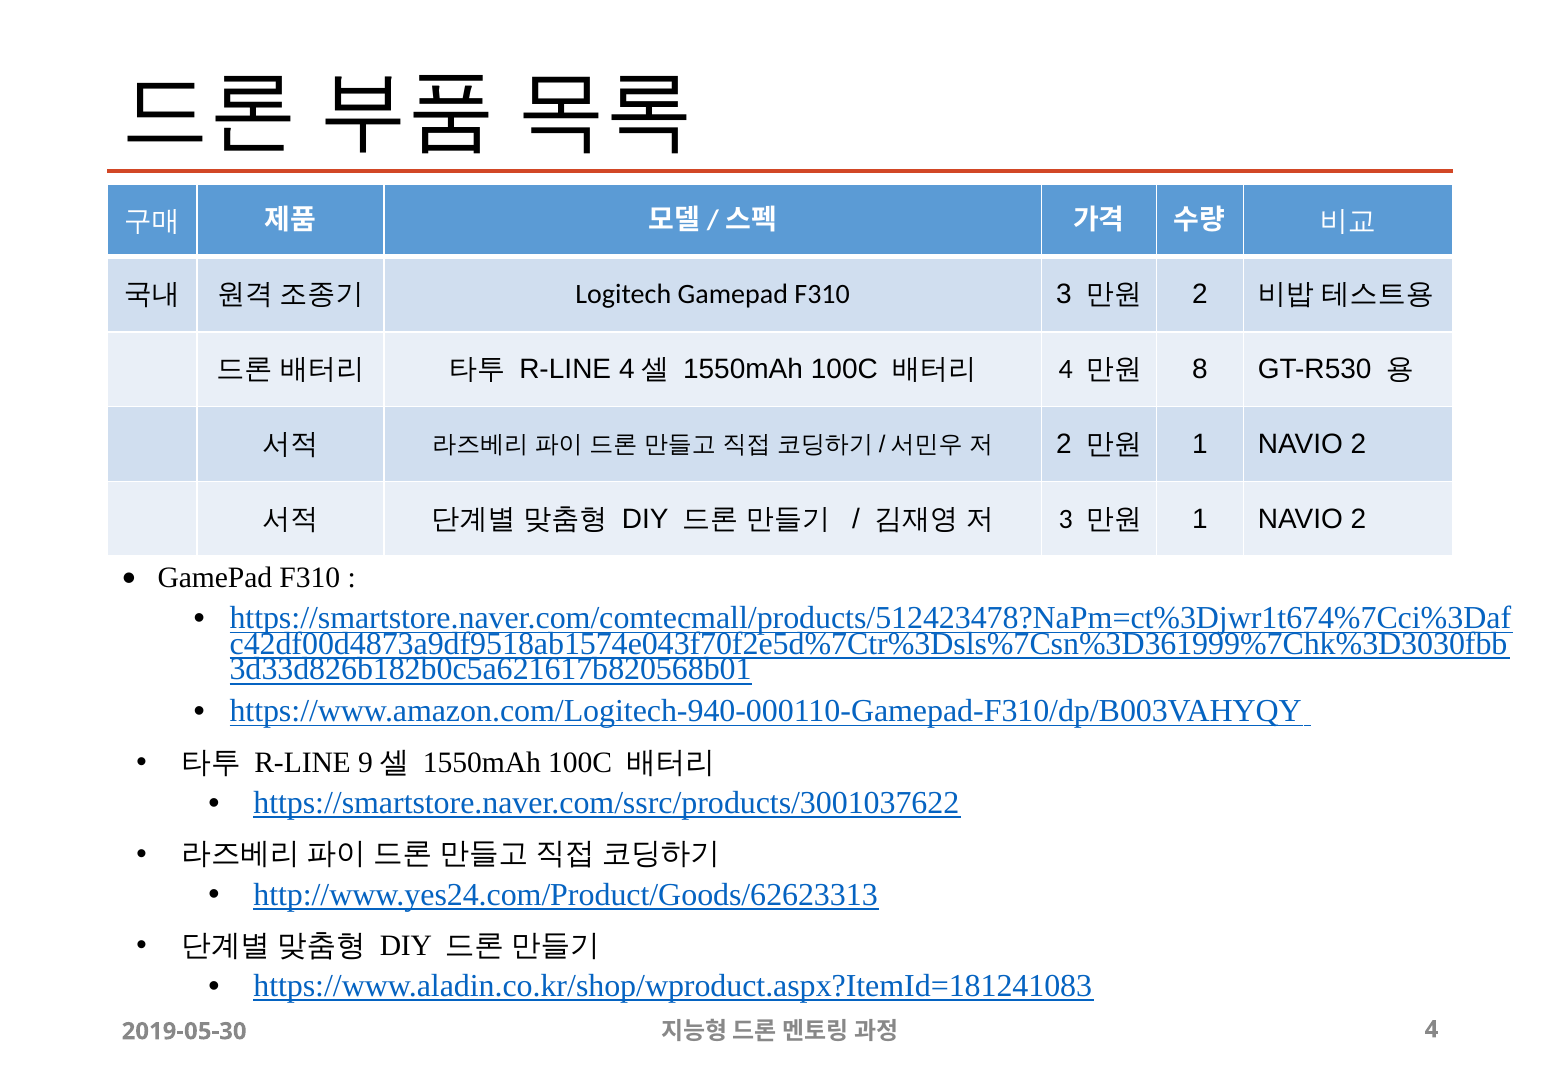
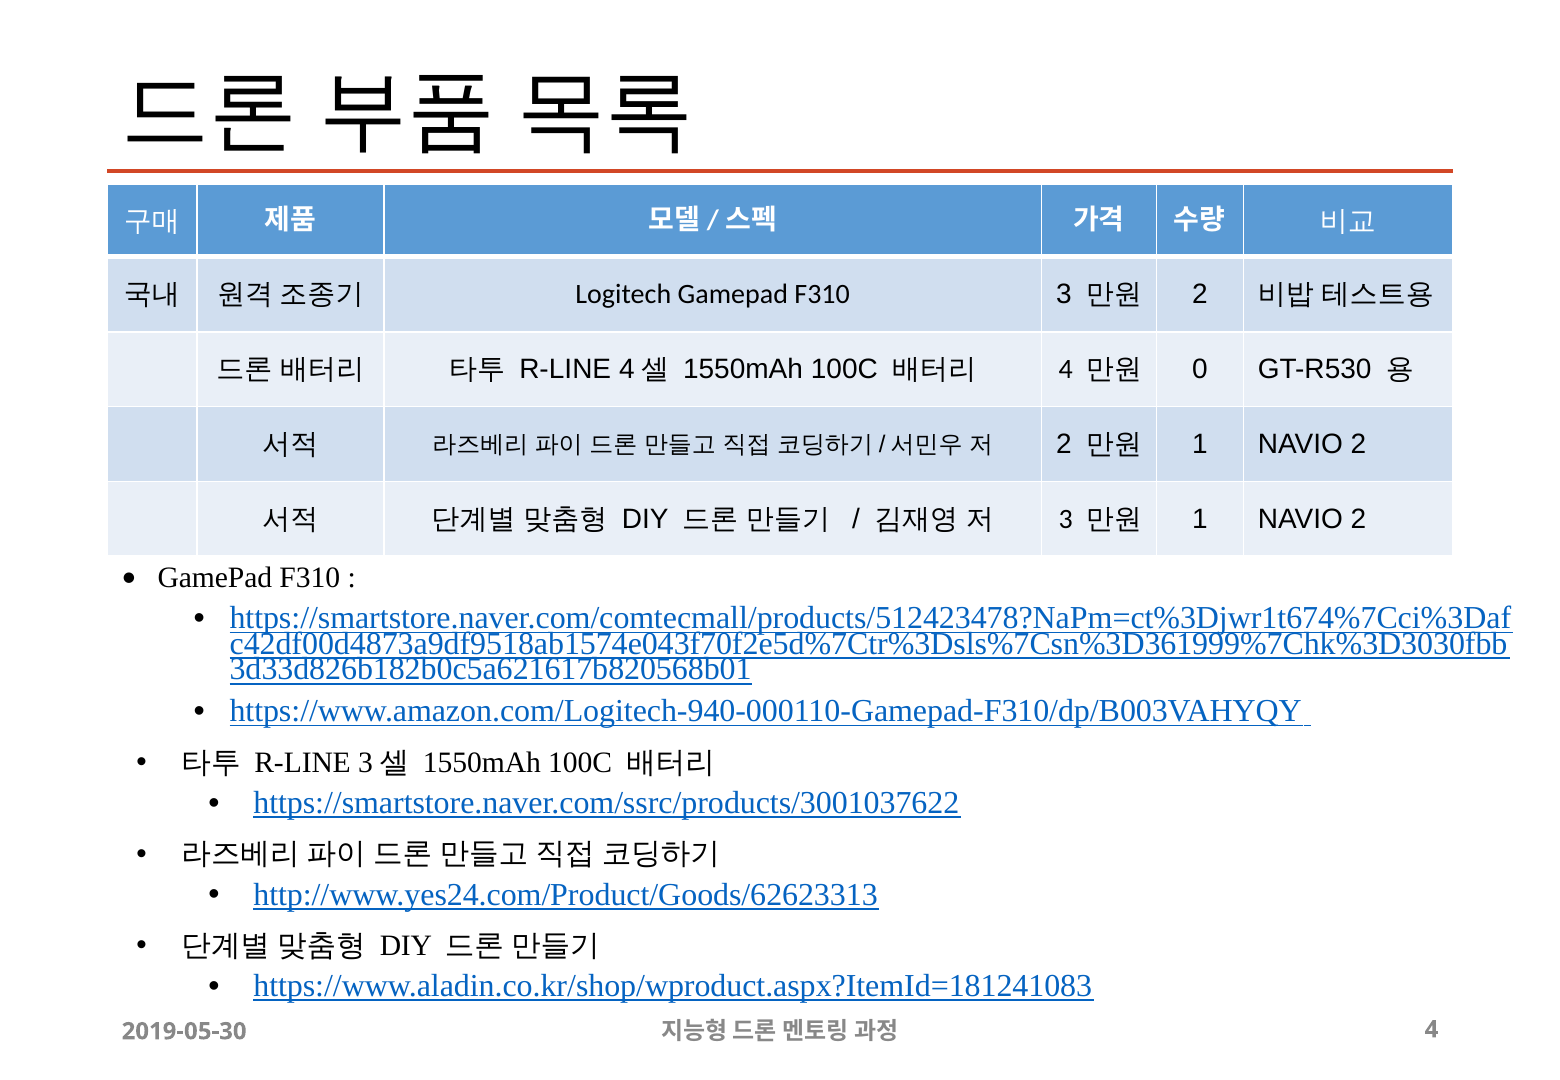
8: 8 -> 0 (1200, 370)
R-LINE 9: 9 -> 3 (366, 762)
